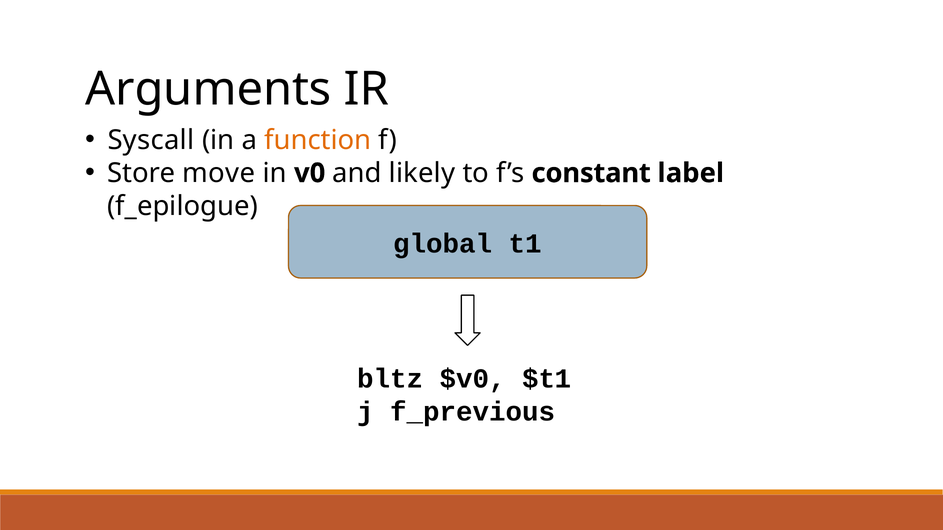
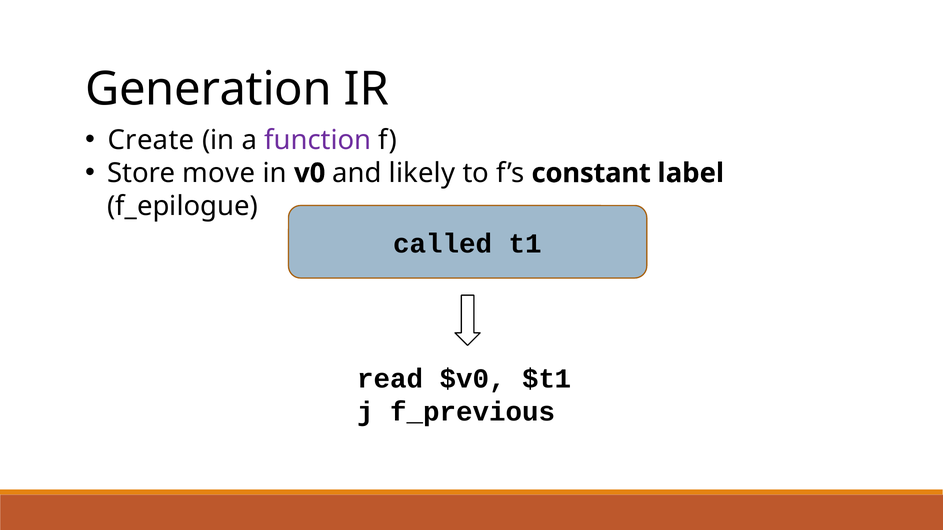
Arguments: Arguments -> Generation (208, 89)
Syscall: Syscall -> Create (151, 140)
function colour: orange -> purple (318, 140)
global: global -> called (443, 244)
bltz: bltz -> read (390, 379)
